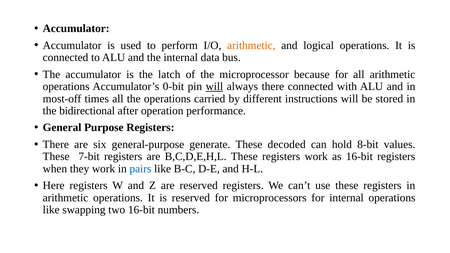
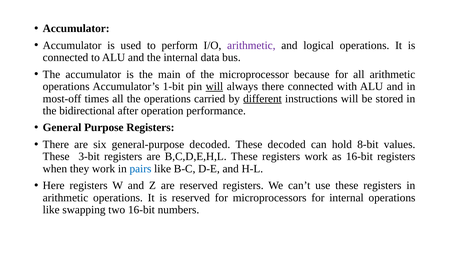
arithmetic colour: orange -> purple (251, 45)
latch: latch -> main (169, 74)
0-bit: 0-bit -> 1-bit (173, 87)
different underline: none -> present (263, 99)
general-purpose generate: generate -> decoded (210, 145)
7-bit: 7-bit -> 3-bit (89, 157)
